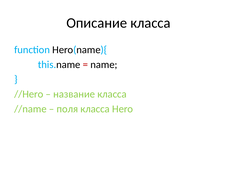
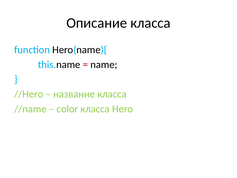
поля: поля -> color (67, 109)
